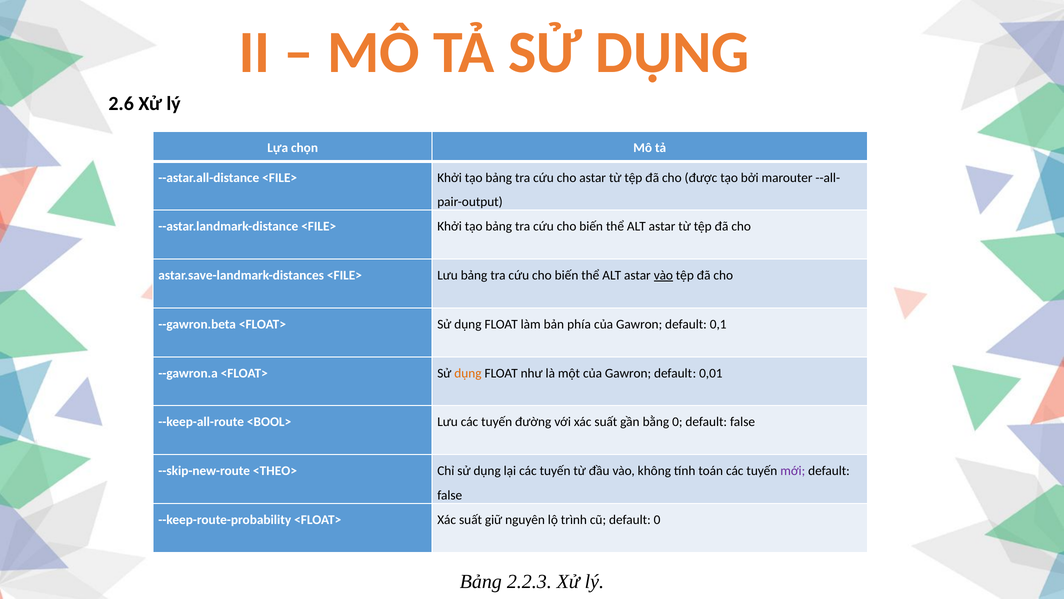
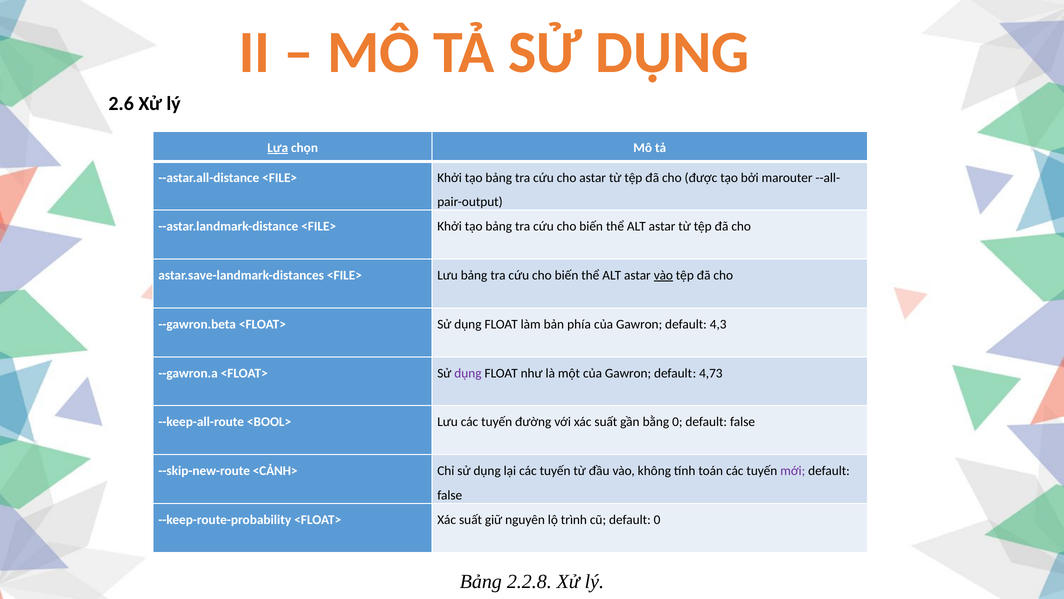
Lựa underline: none -> present (278, 148)
0,1: 0,1 -> 4,3 (718, 324)
dụng colour: orange -> purple (468, 373)
0,01: 0,01 -> 4,73 (711, 373)
<THEO>: <THEO> -> <CẢNH> (275, 470)
2.2.3: 2.2.3 -> 2.2.8 (529, 581)
